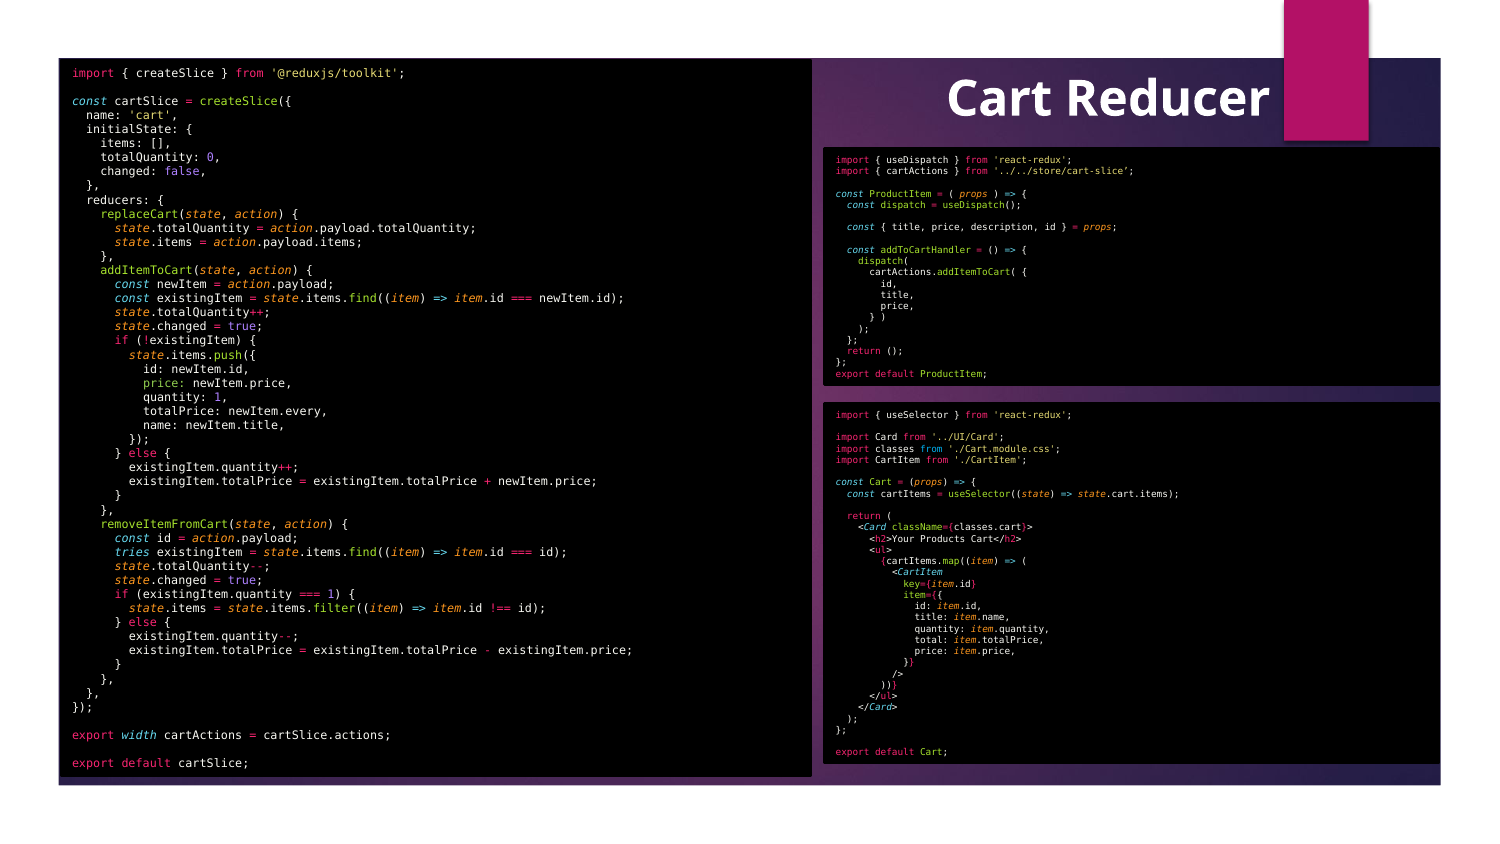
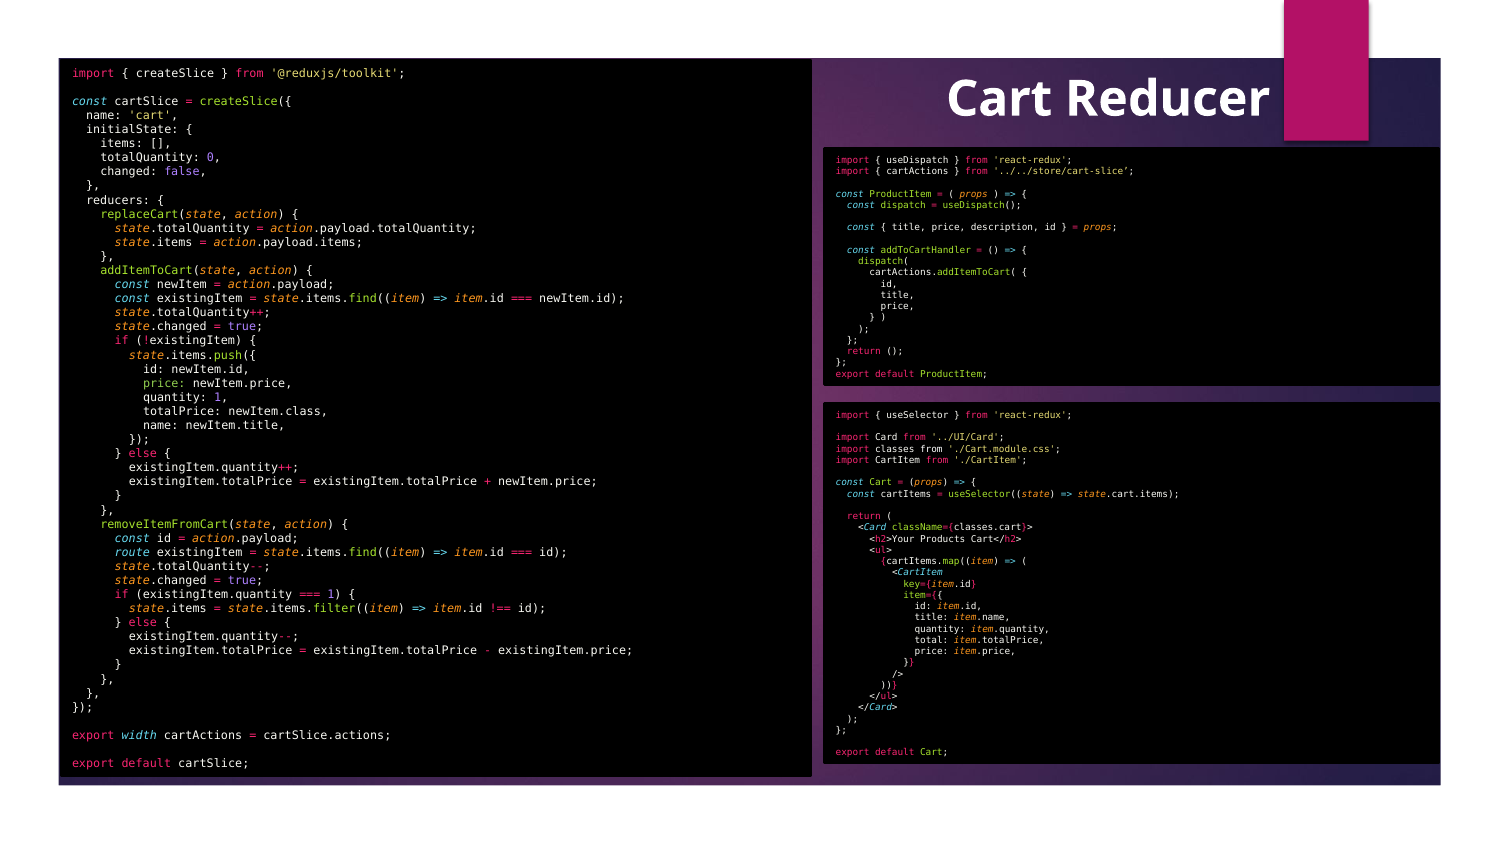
newItem.every: newItem.every -> newItem.class (278, 411)
from colour: light blue -> white (931, 449)
tries: tries -> route (132, 552)
